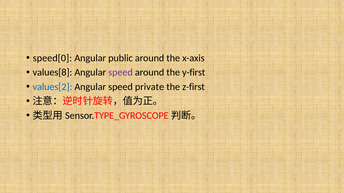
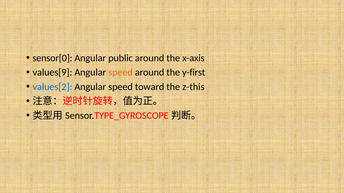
speed[0: speed[0 -> sensor[0 (52, 58)
values[8: values[8 -> values[9 (52, 73)
speed colour: purple -> orange (121, 73)
private: private -> toward (150, 87)
z-first: z-first -> z-this (193, 87)
